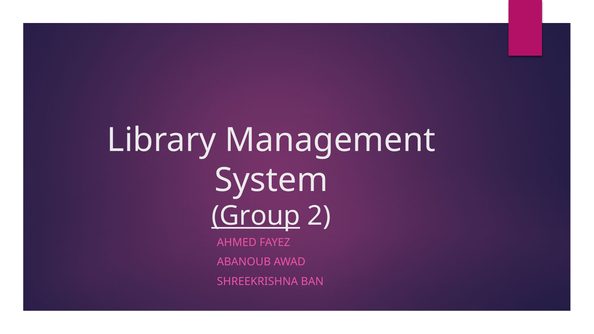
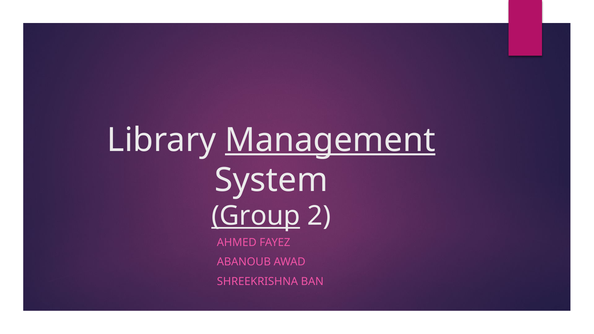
Management underline: none -> present (330, 140)
